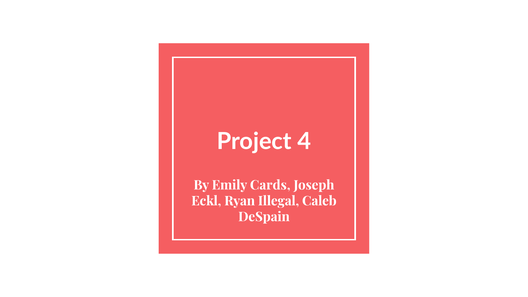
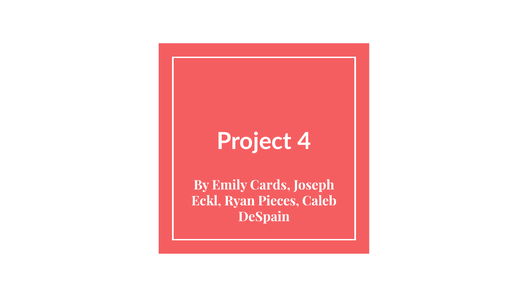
Illegal: Illegal -> Pieces (279, 201)
